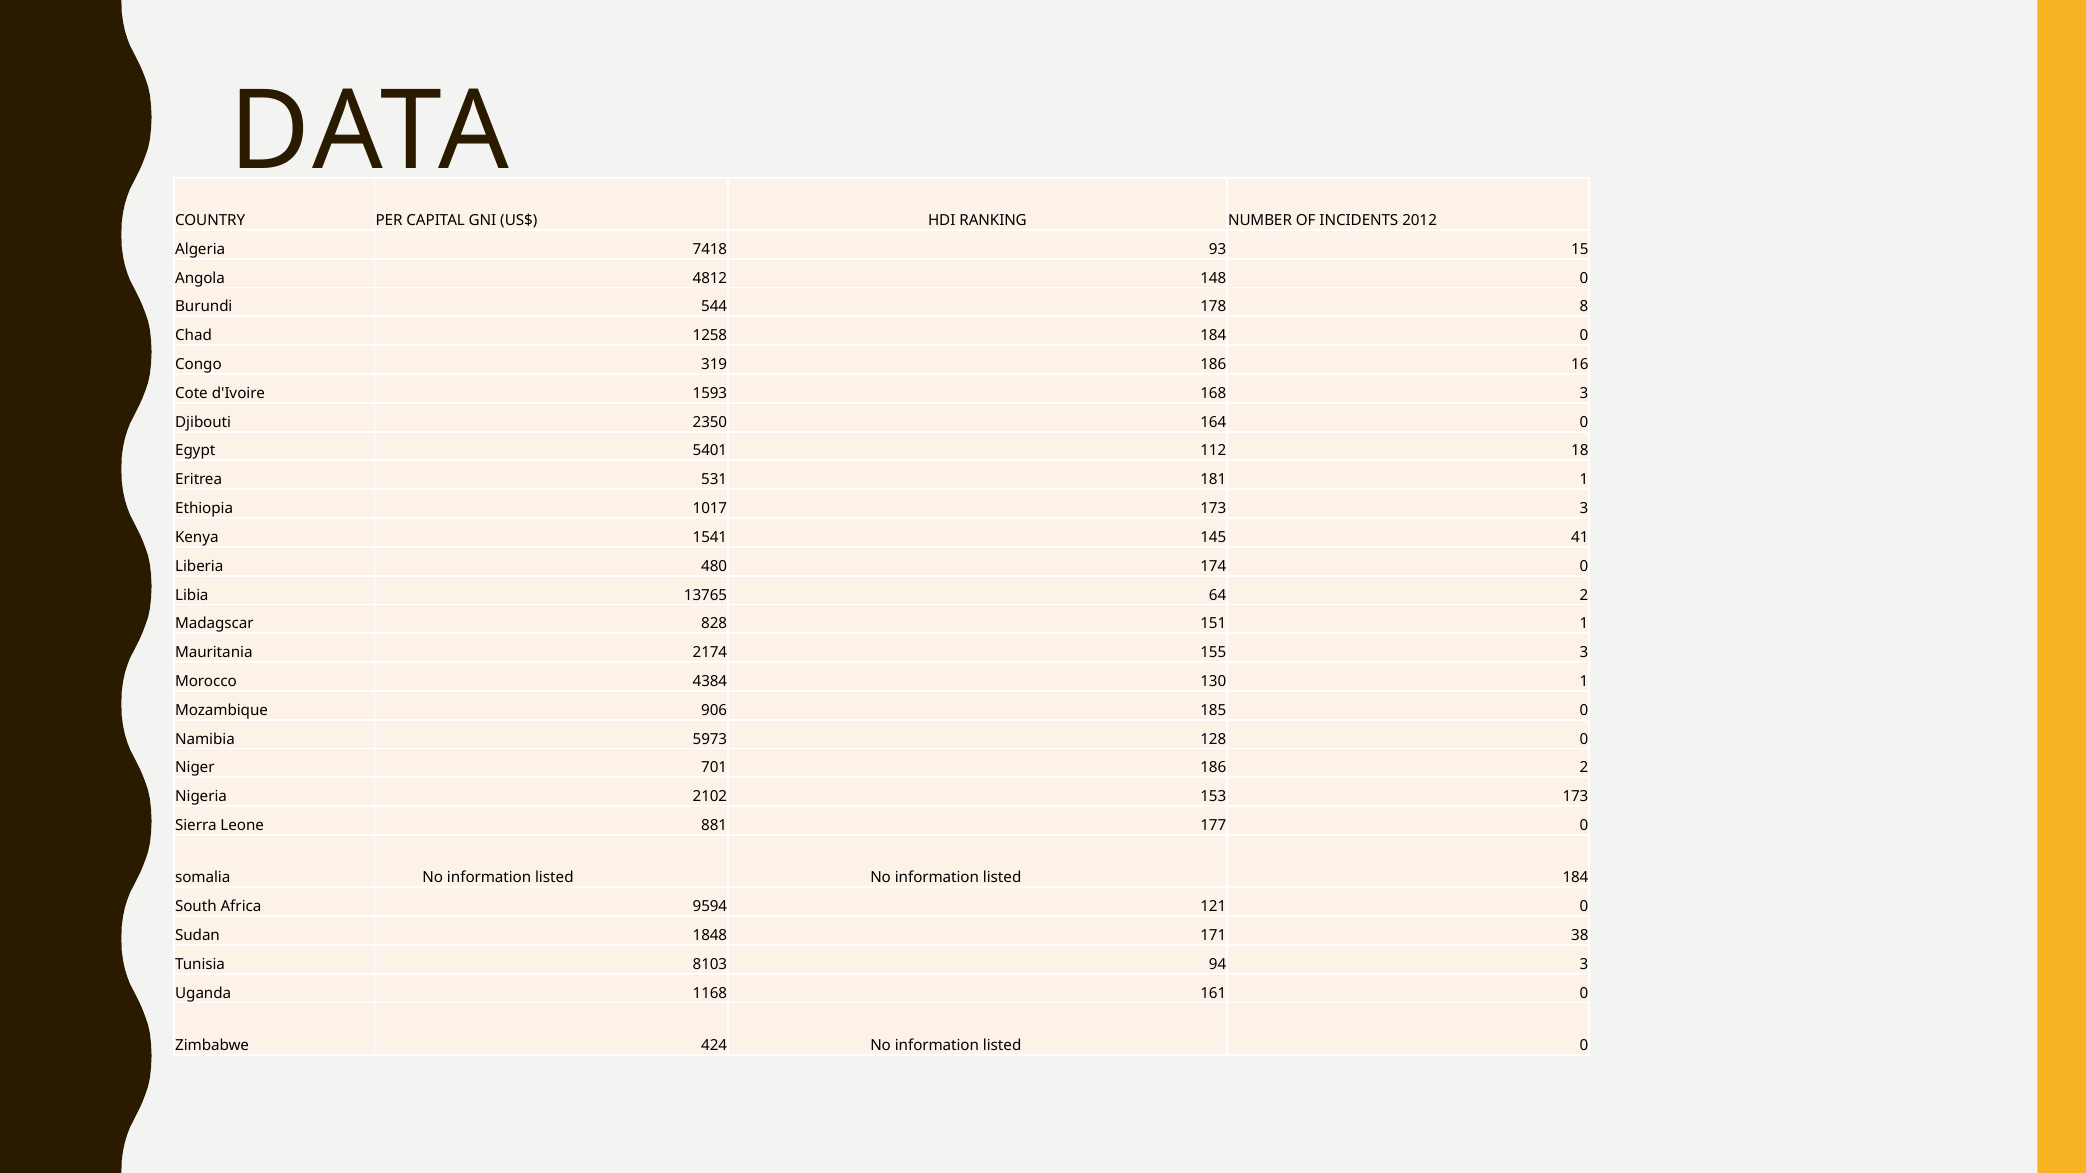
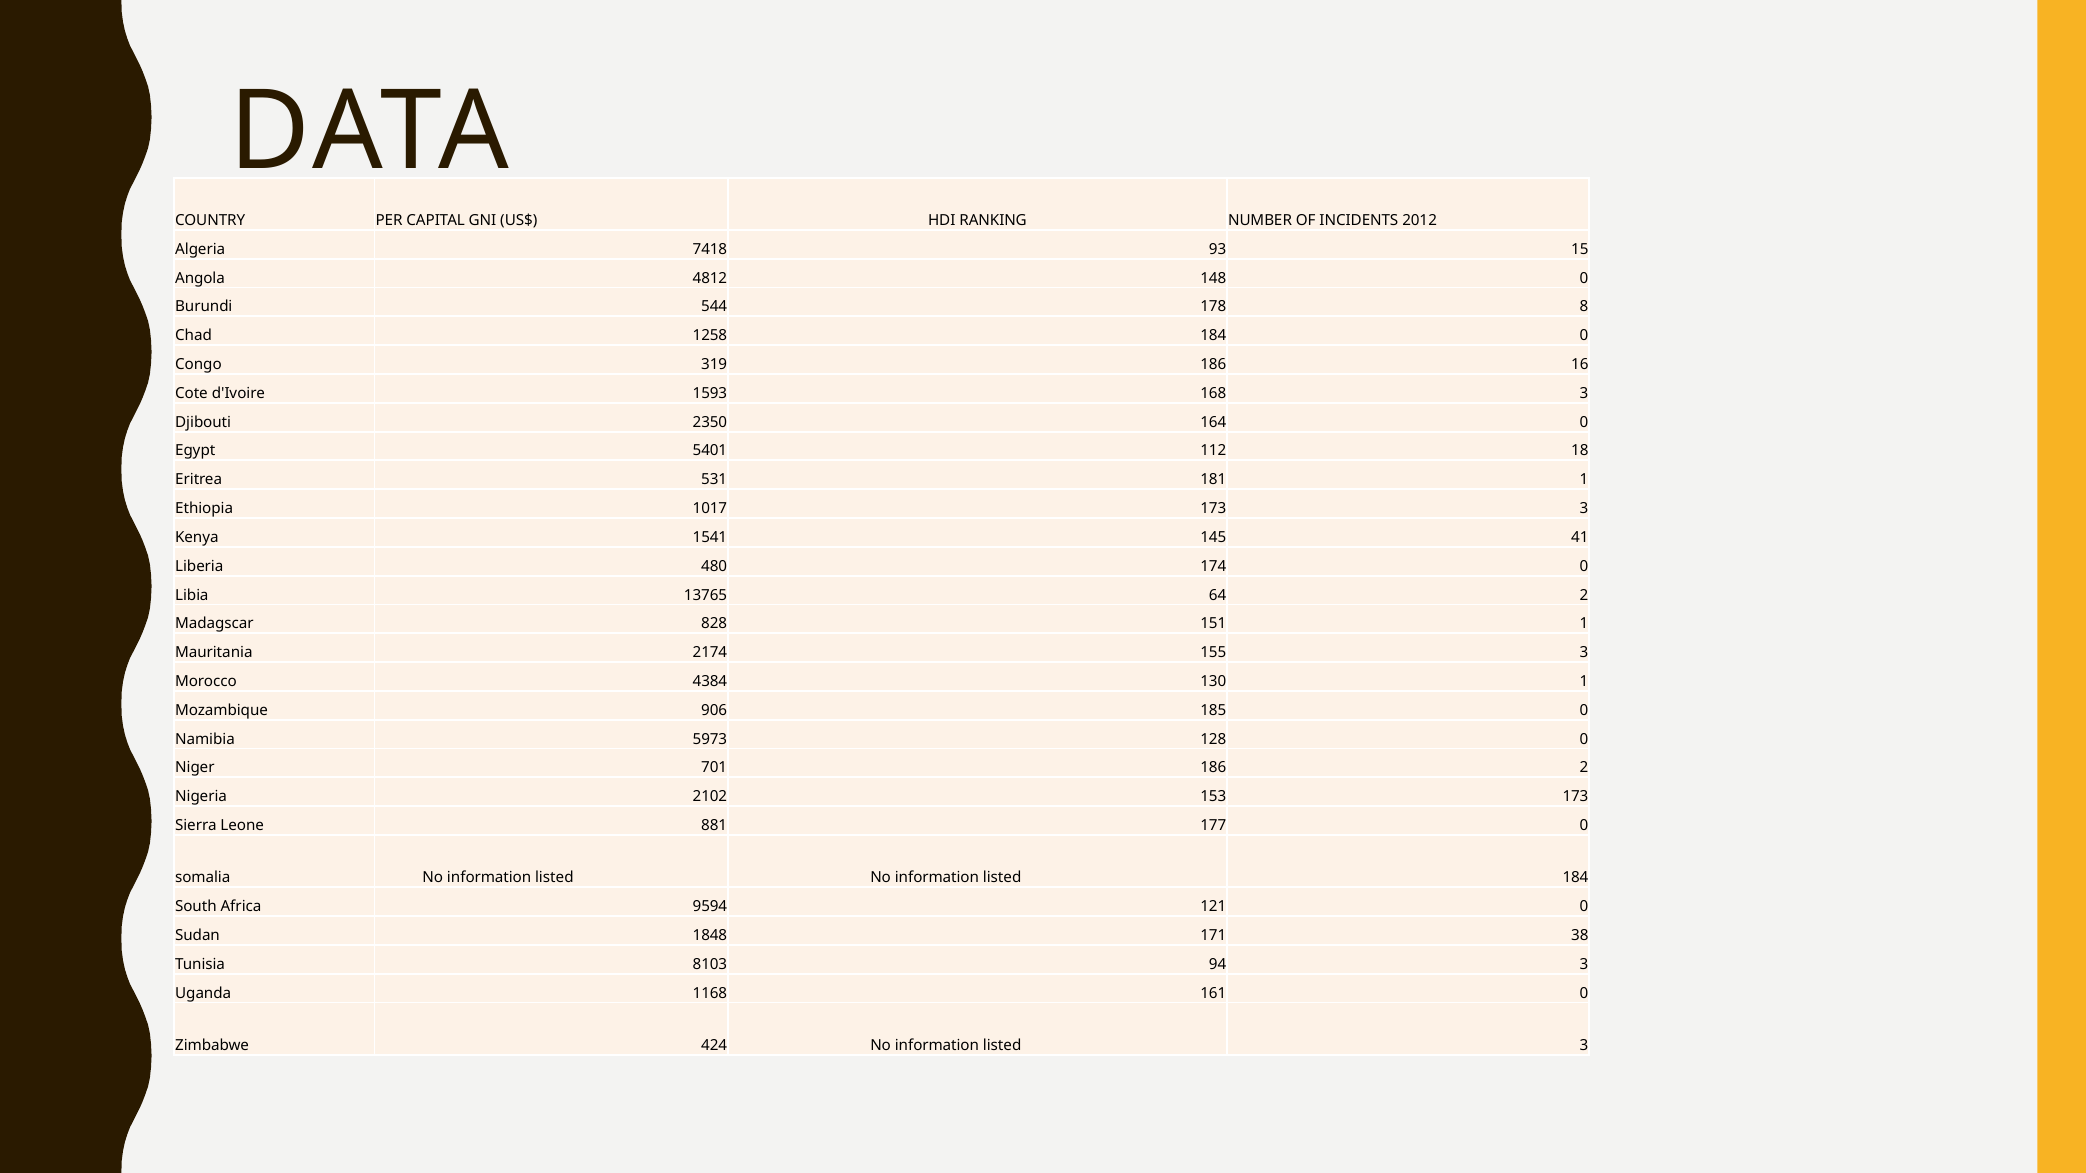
listed 0: 0 -> 3 (1584, 1046)
